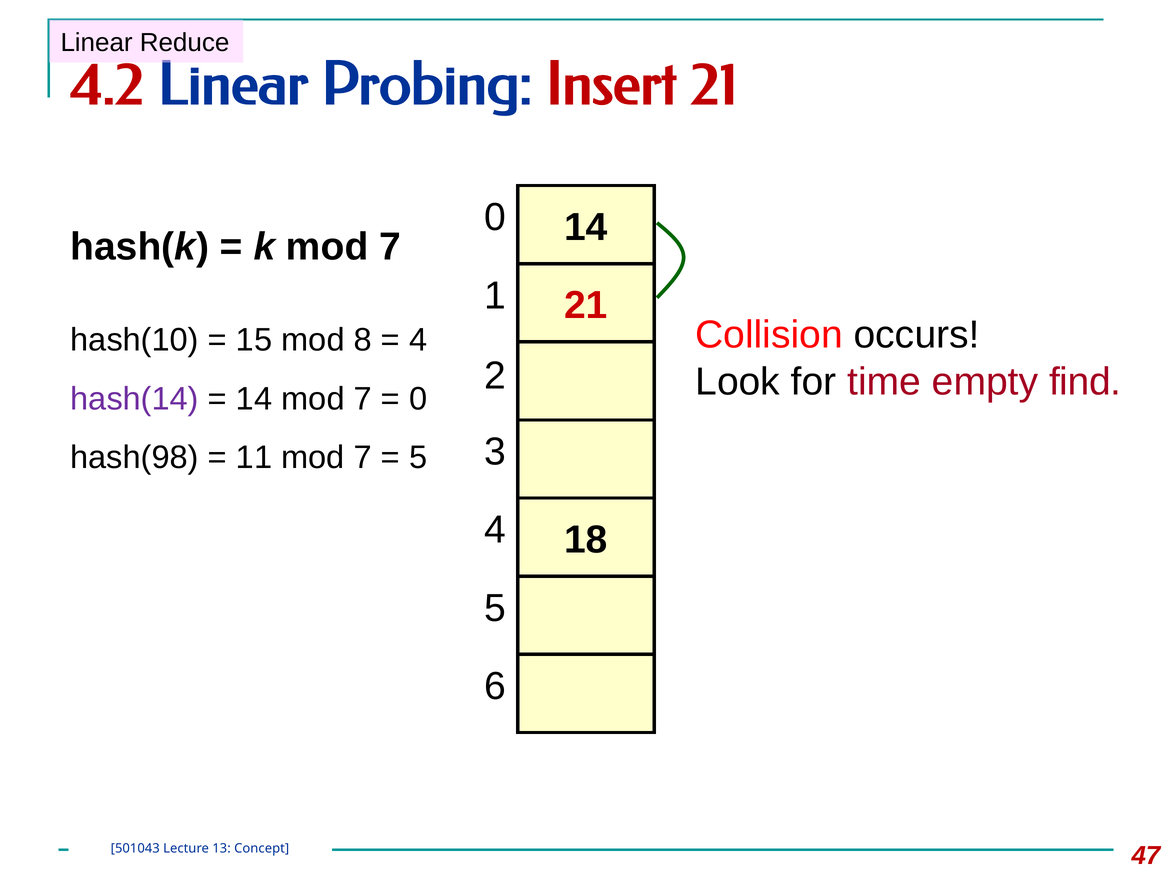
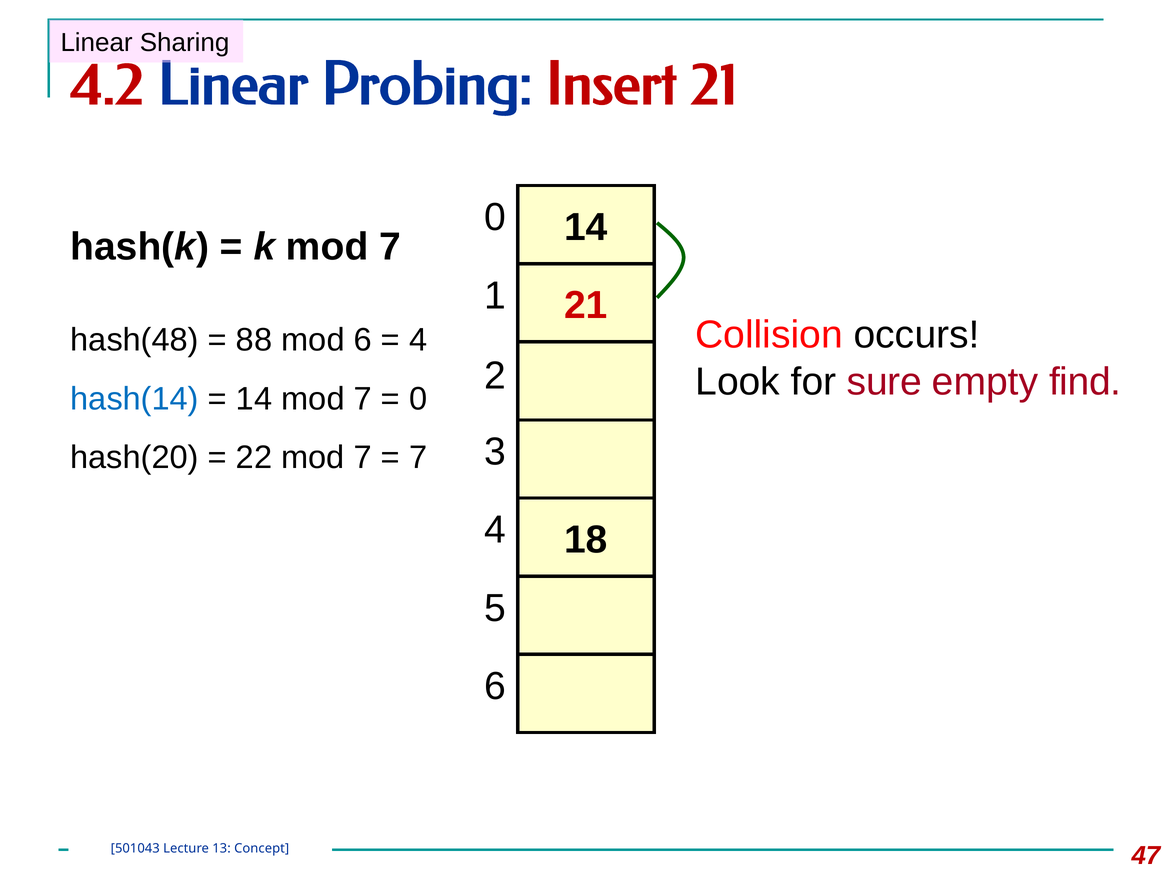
Reduce: Reduce -> Sharing (185, 43)
hash(10: hash(10 -> hash(48 (135, 340)
15: 15 -> 88 (254, 340)
mod 8: 8 -> 6 (363, 340)
time: time -> sure (884, 382)
hash(14 colour: purple -> blue (135, 399)
hash(98: hash(98 -> hash(20 (135, 457)
11: 11 -> 22 (254, 457)
5: 5 -> 7 (418, 457)
